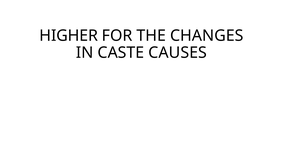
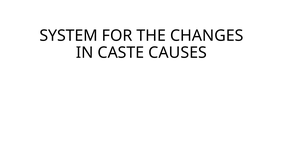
HIGHER: HIGHER -> SYSTEM (69, 36)
